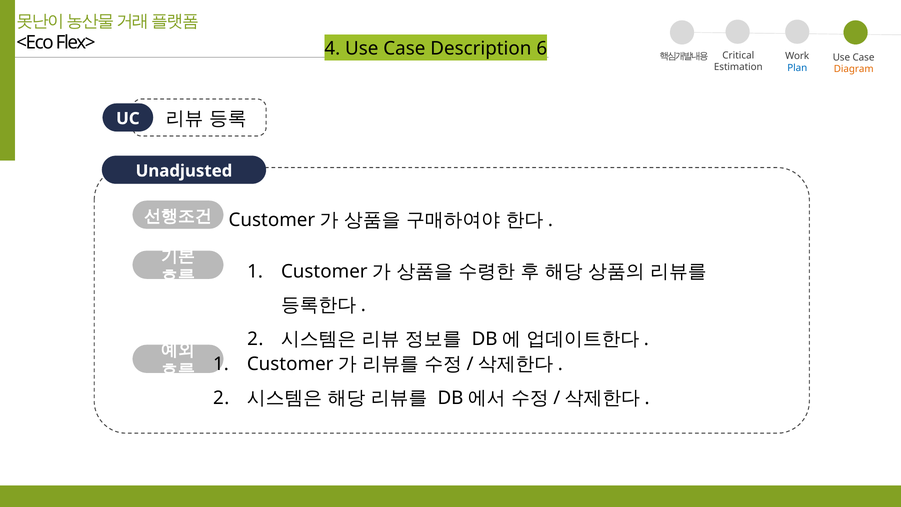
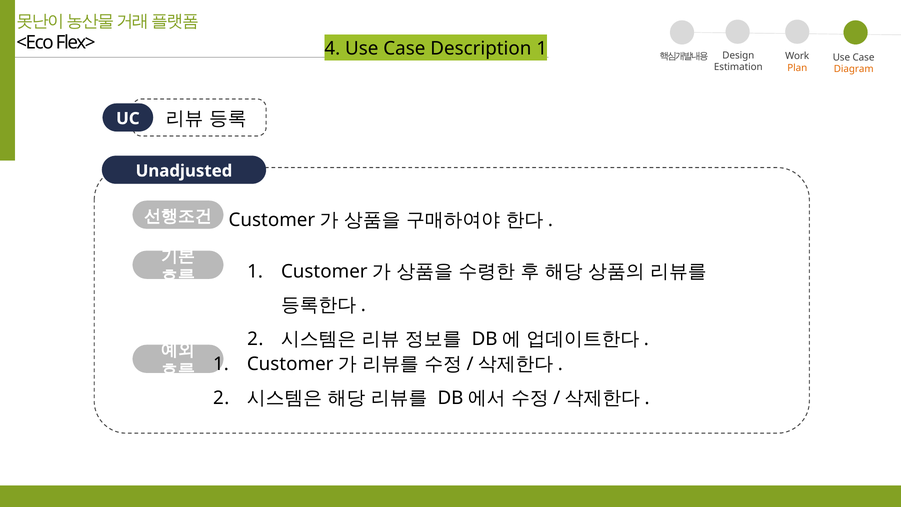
Description 6: 6 -> 1 (542, 49)
Critical: Critical -> Design (738, 55)
Plan colour: blue -> orange (797, 68)
